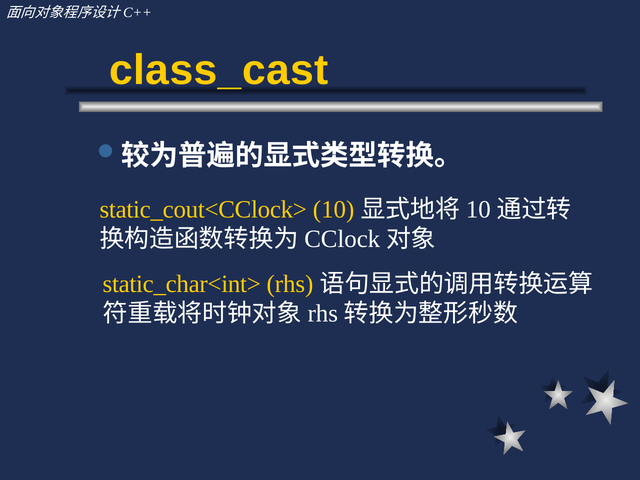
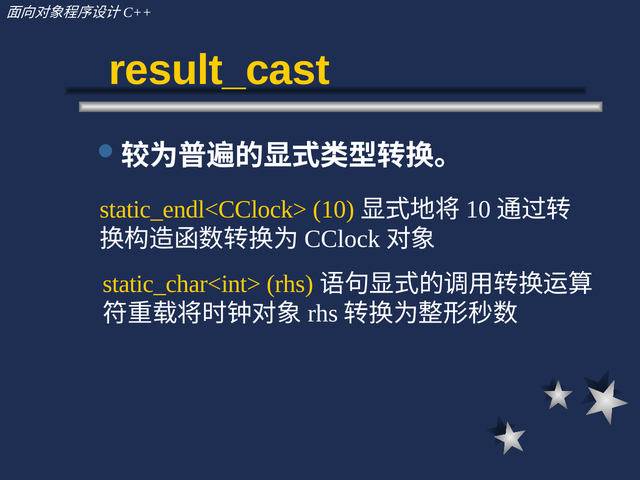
class_cast: class_cast -> result_cast (219, 70)
static_cout<CClock>: static_cout<CClock> -> static_endl<CClock> (203, 209)
